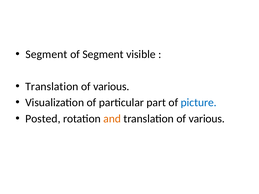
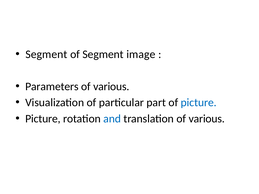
visible: visible -> image (141, 54)
Translation: Translation -> Parameters (52, 87)
Posted: Posted -> Picture (43, 119)
and colour: orange -> blue (112, 119)
